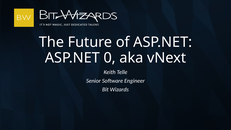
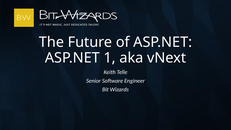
0: 0 -> 1 (110, 58)
